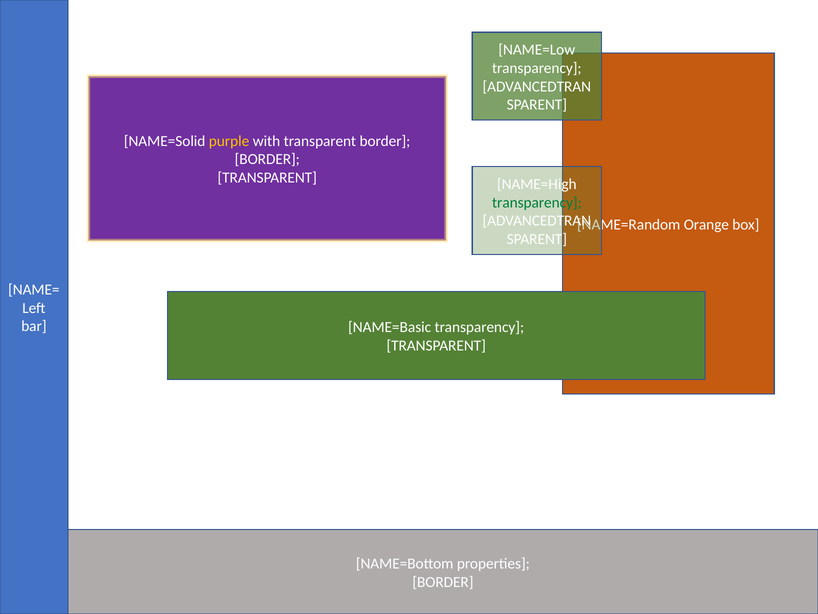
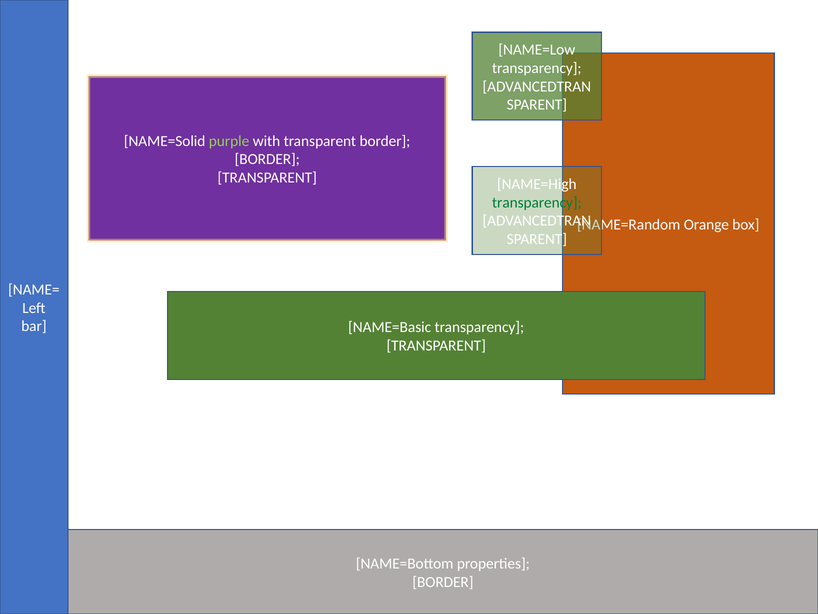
purple colour: yellow -> light green (229, 141)
